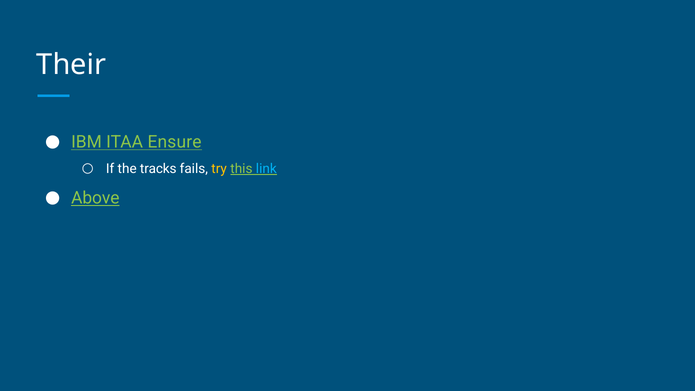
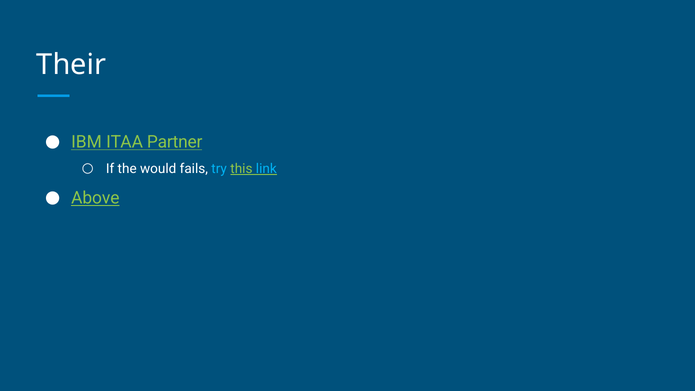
Ensure: Ensure -> Partner (175, 142)
tracks: tracks -> would (158, 169)
try colour: yellow -> light blue (219, 169)
